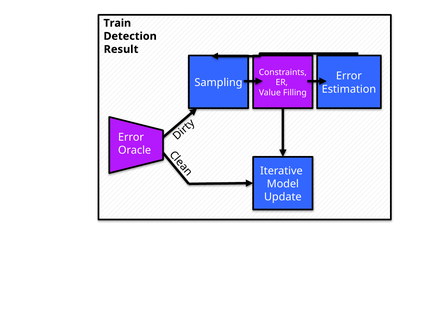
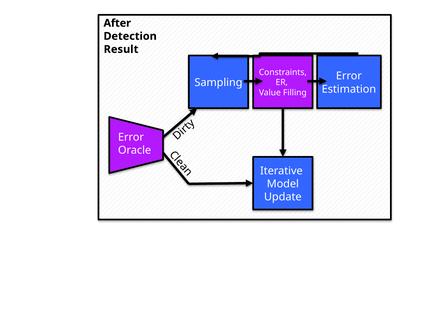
Train: Train -> After (117, 23)
